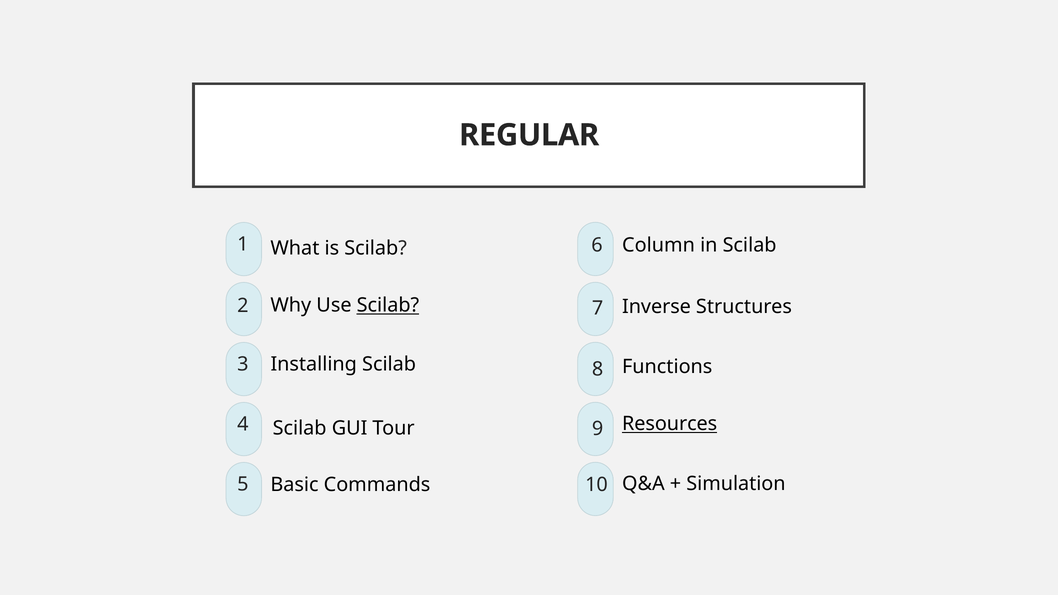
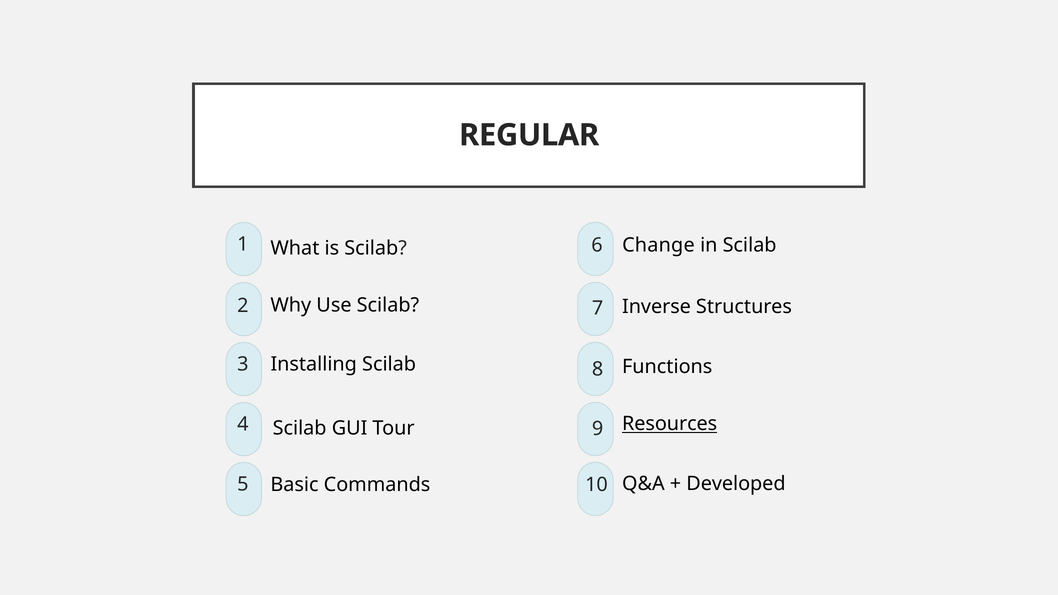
Column: Column -> Change (658, 245)
Scilab underline: present -> none (388, 305)
Simulation: Simulation -> Developed (736, 484)
